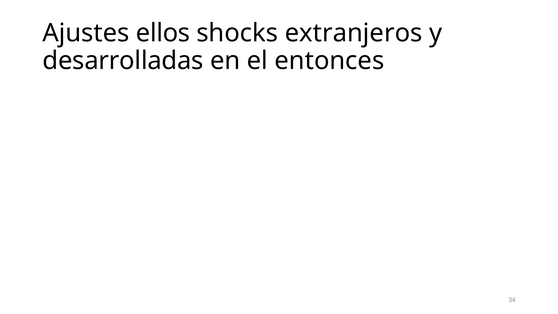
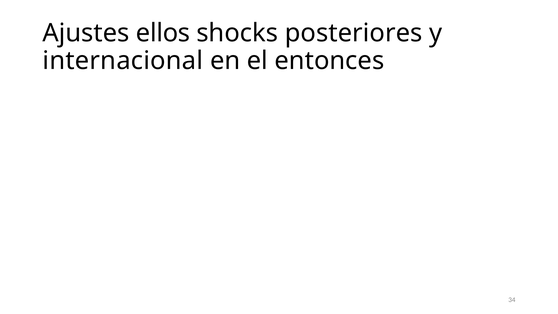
extranjeros: extranjeros -> posteriores (354, 33)
desarrolladas: desarrolladas -> internacional (123, 61)
